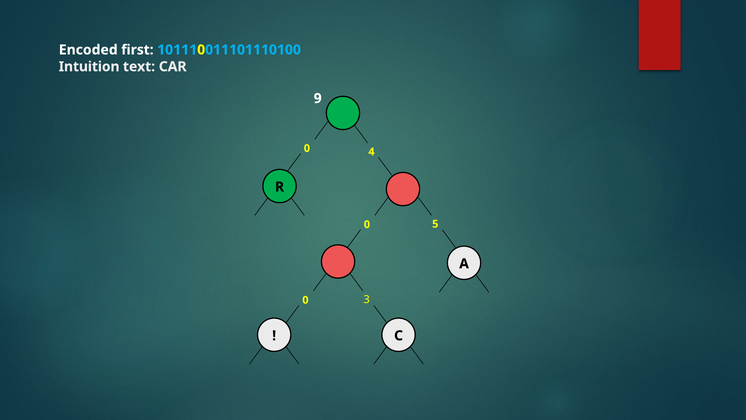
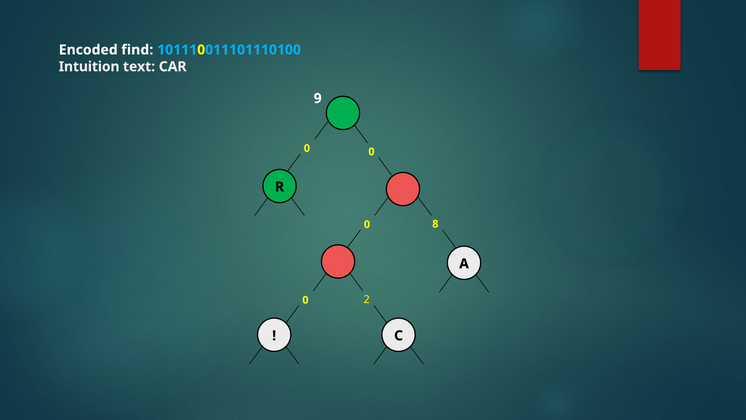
first: first -> find (137, 50)
0 4: 4 -> 0 (371, 152)
5: 5 -> 8 (435, 224)
3: 3 -> 2 (367, 299)
